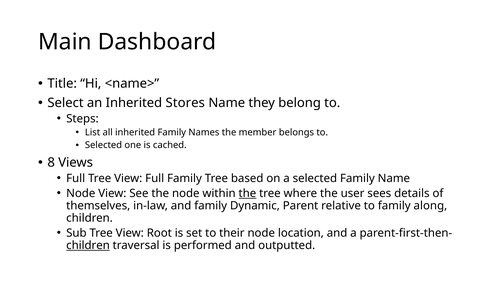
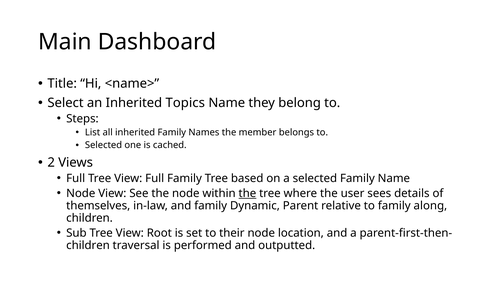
Stores: Stores -> Topics (185, 103)
8: 8 -> 2 (51, 163)
children underline: present -> none (88, 246)
